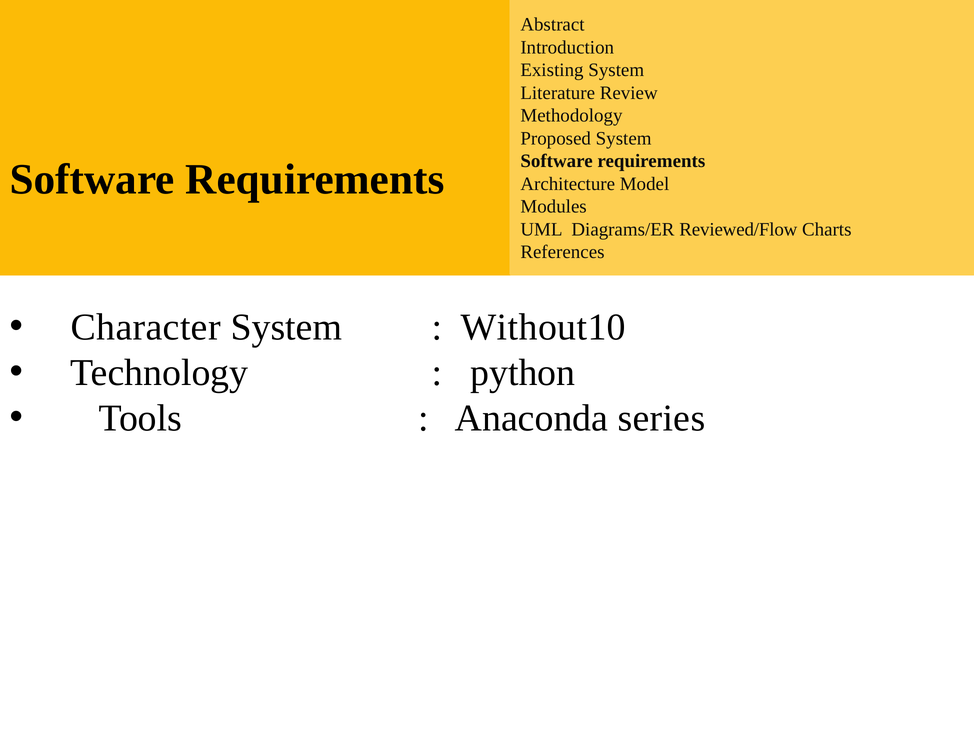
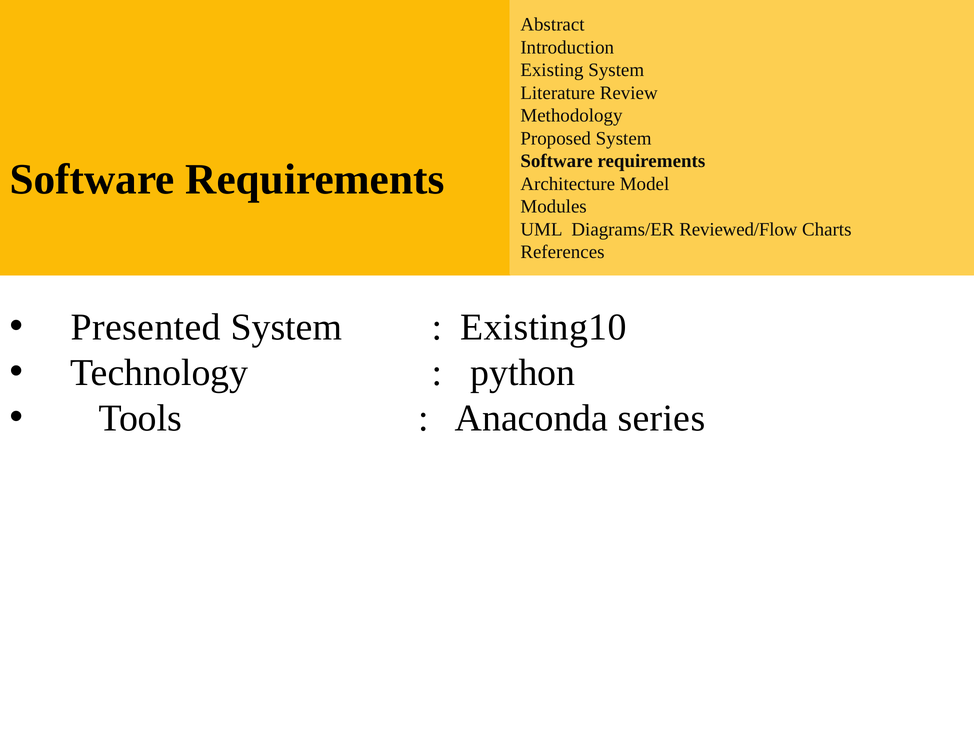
Character: Character -> Presented (146, 327)
Without10: Without10 -> Existing10 (543, 327)
